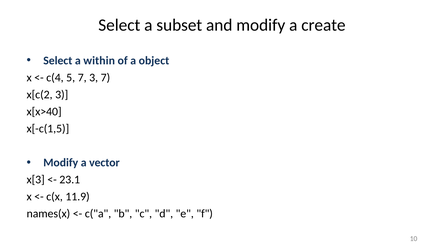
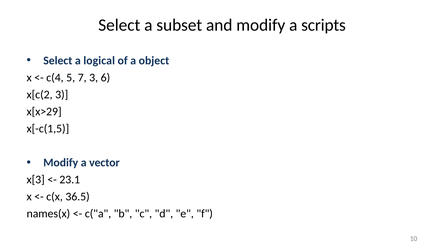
create: create -> scripts (323, 25)
within: within -> logical (99, 60)
3 7: 7 -> 6 (105, 78)
x[x>40: x[x>40 -> x[x>29 (44, 112)
11.9: 11.9 -> 36.5 (78, 197)
